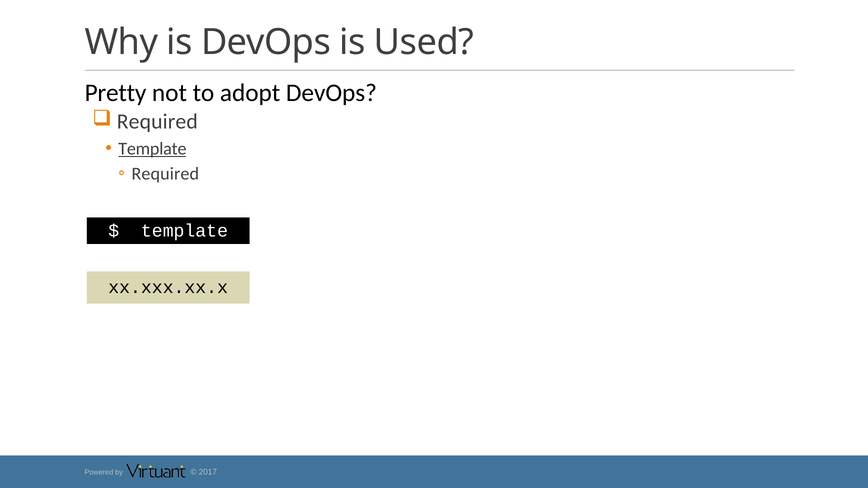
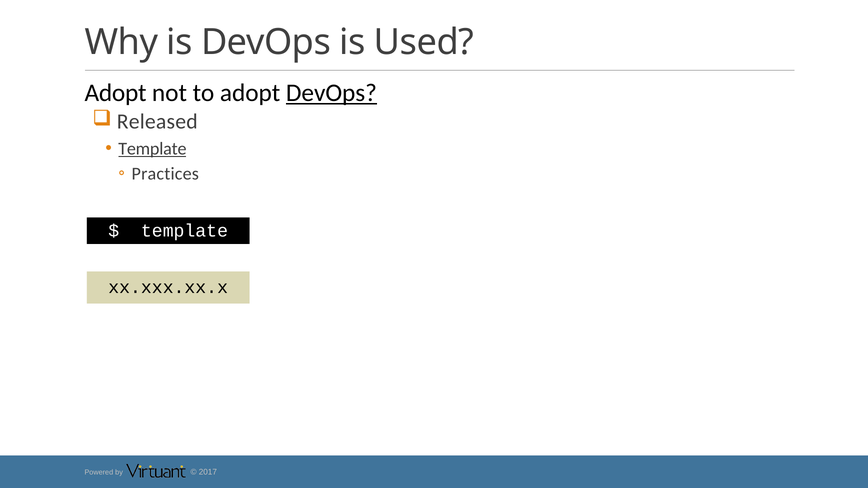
Pretty: Pretty -> Adopt (116, 93)
DevOps underline: none -> present (331, 93)
Required: Required -> Released (157, 122)
Required: Required -> Practices (165, 174)
